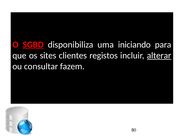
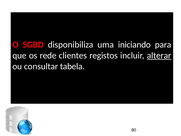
SGBD underline: present -> none (33, 45)
sites: sites -> rede (48, 55)
fazem: fazem -> tabela (72, 66)
